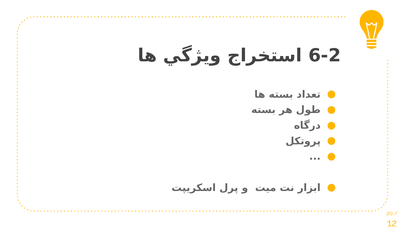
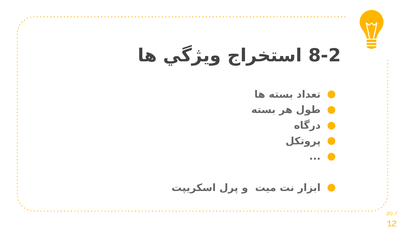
6-2: 6-2 -> 8-2 (325, 56)
